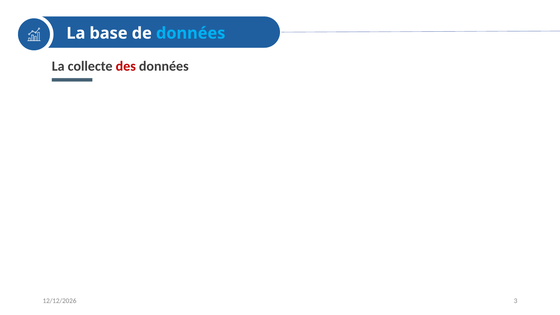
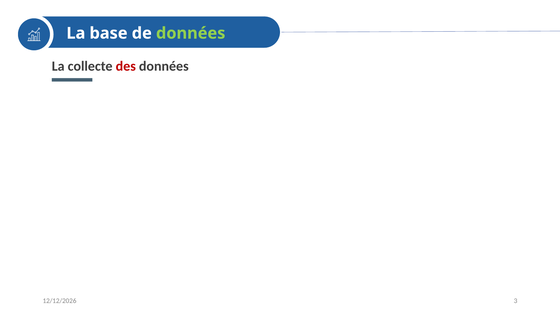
données colour: light blue -> light green (191, 33)
